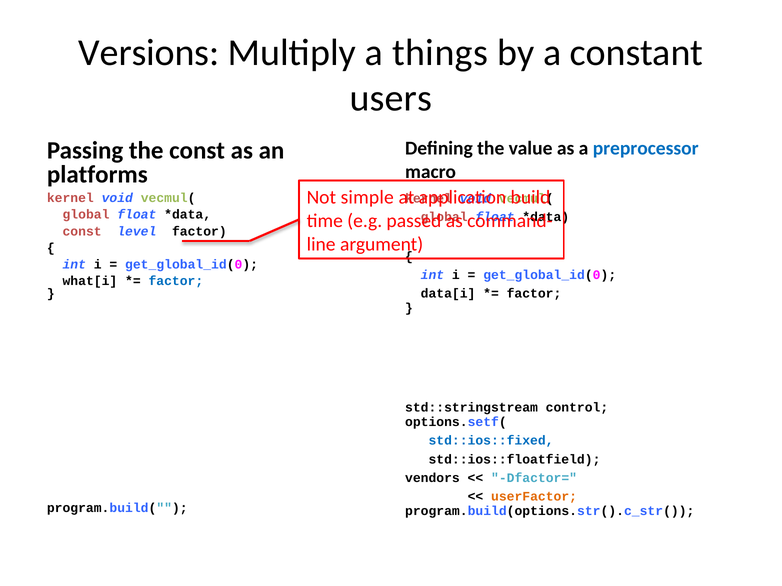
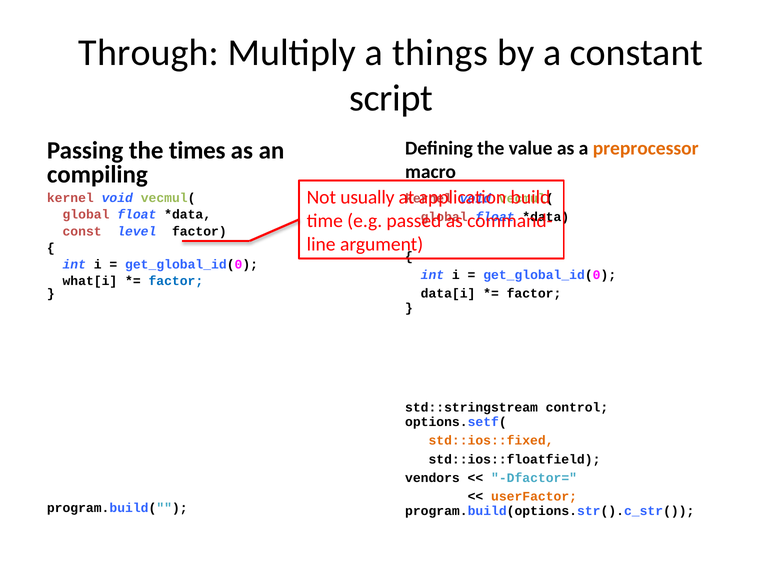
Versions: Versions -> Through (149, 53)
users: users -> script (391, 98)
preprocessor colour: blue -> orange (646, 148)
the const: const -> times (197, 151)
platforms: platforms -> compiling (97, 175)
simple: simple -> usually (367, 198)
std::ios::fixed colour: blue -> orange (491, 441)
